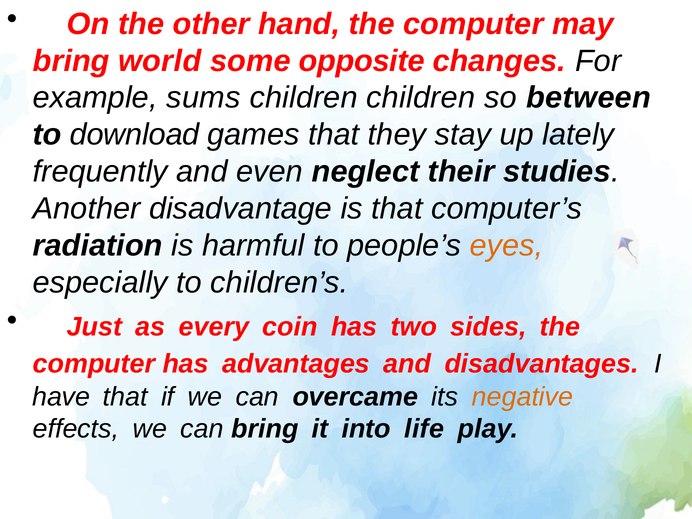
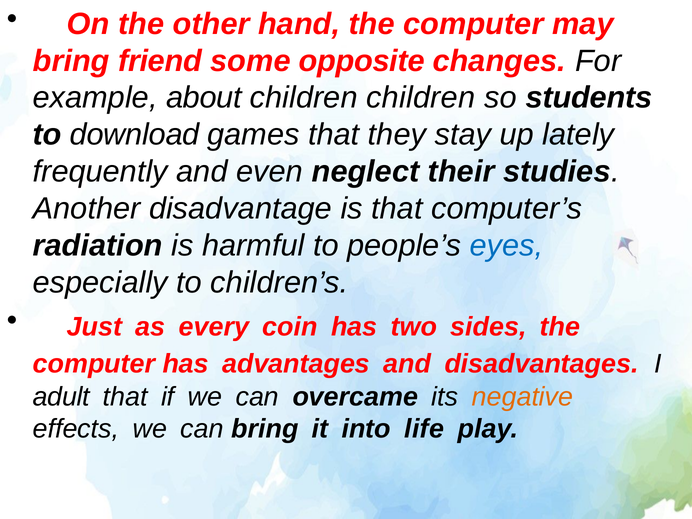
world: world -> friend (160, 61)
sums: sums -> about (204, 98)
between: between -> students (589, 98)
eyes colour: orange -> blue (507, 246)
have: have -> adult (61, 397)
